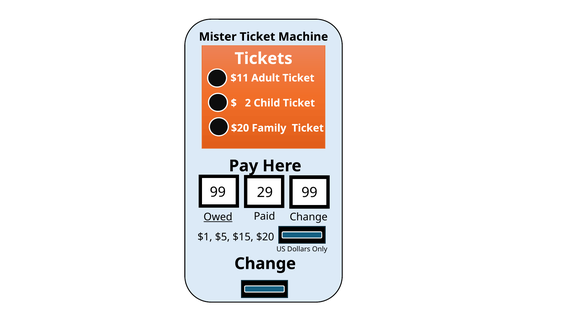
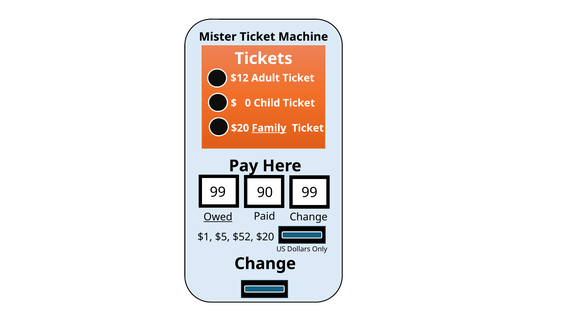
$11: $11 -> $12 (240, 78)
2: 2 -> 0 (248, 103)
Family underline: none -> present (269, 128)
29: 29 -> 90 (265, 192)
$15: $15 -> $52 (243, 237)
